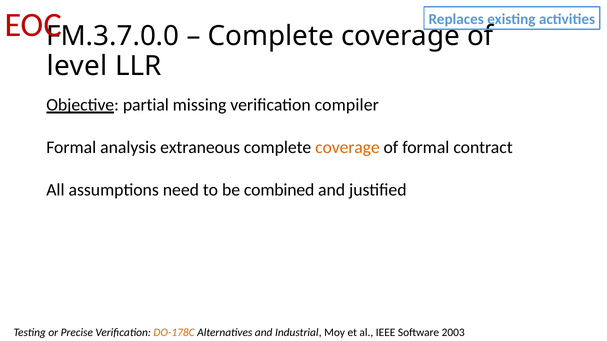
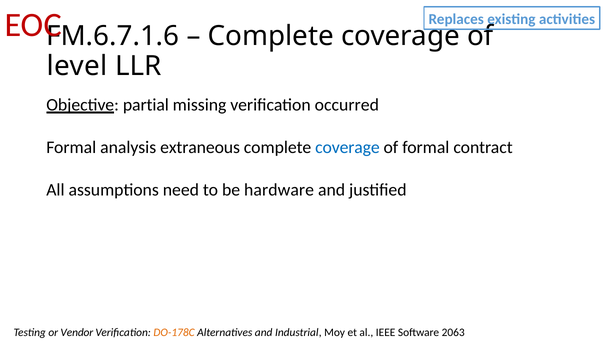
FM.3.7.0.0: FM.3.7.0.0 -> FM.6.7.1.6 (113, 36)
compiler: compiler -> occurred (347, 105)
coverage colour: orange -> blue (347, 148)
combined: combined -> hardware (279, 190)
Precise: Precise -> Vendor (77, 333)
2003: 2003 -> 2063 (453, 333)
